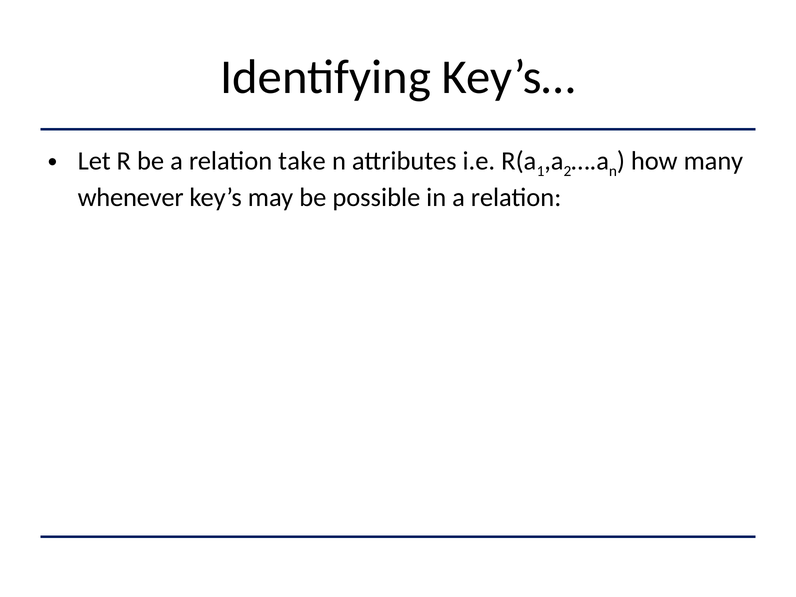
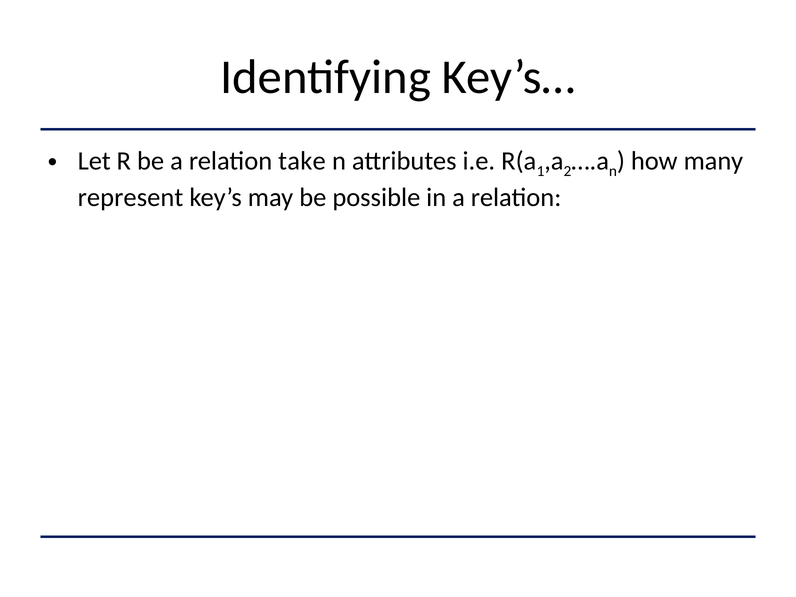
whenever: whenever -> represent (130, 197)
